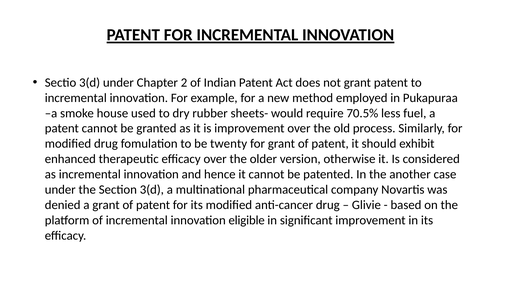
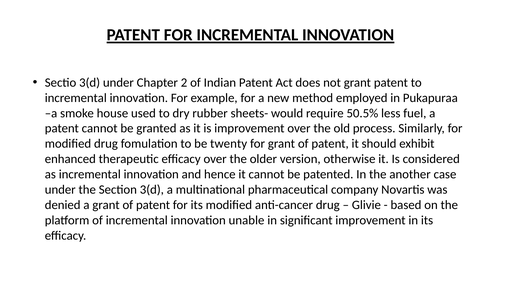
70.5%: 70.5% -> 50.5% (362, 113)
eligible: eligible -> unable (247, 221)
